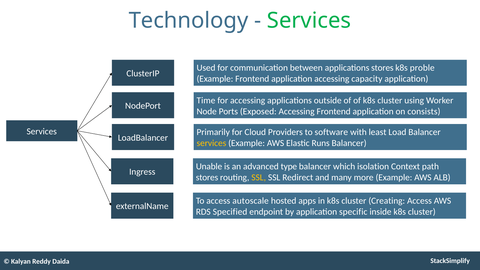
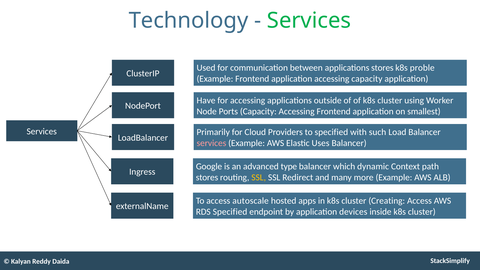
Time: Time -> Have (206, 100)
Ports Exposed: Exposed -> Capacity (258, 111)
consists: consists -> smallest (424, 111)
to software: software -> specified (331, 132)
least: least -> such (378, 132)
services colour: yellow -> pink (211, 143)
Runs: Runs -> Uses (321, 143)
Unable: Unable -> Google (209, 166)
isolation: isolation -> dynamic (373, 166)
specific: specific -> devices (353, 212)
